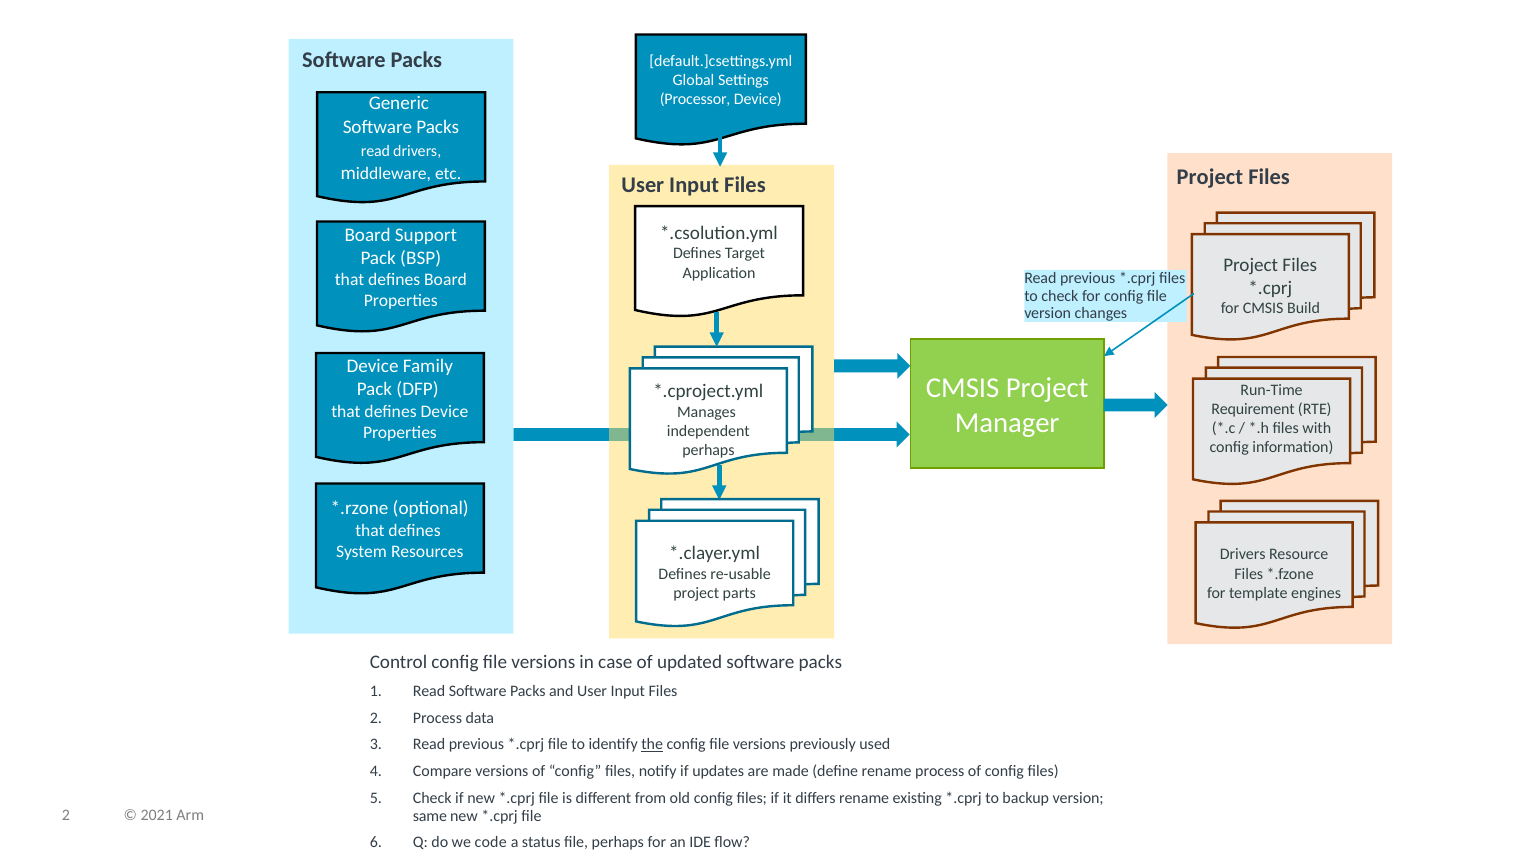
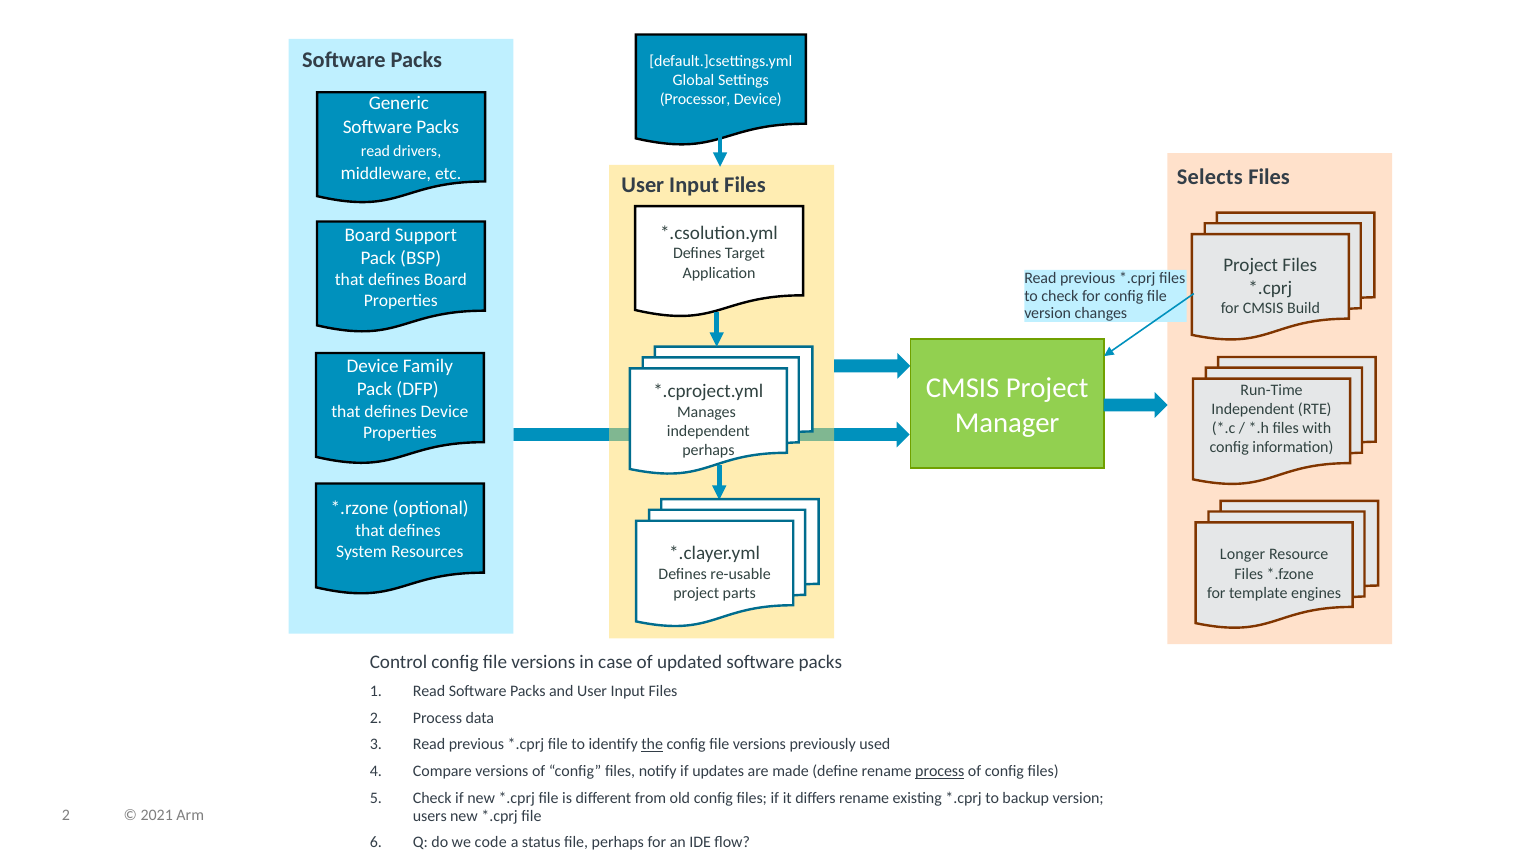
Project: Project -> Selects (1210, 177)
Requirement: Requirement -> Independent (1253, 409)
Drivers: Drivers -> Longer (1243, 555)
process underline: none -> present (940, 772)
same: same -> users (430, 816)
